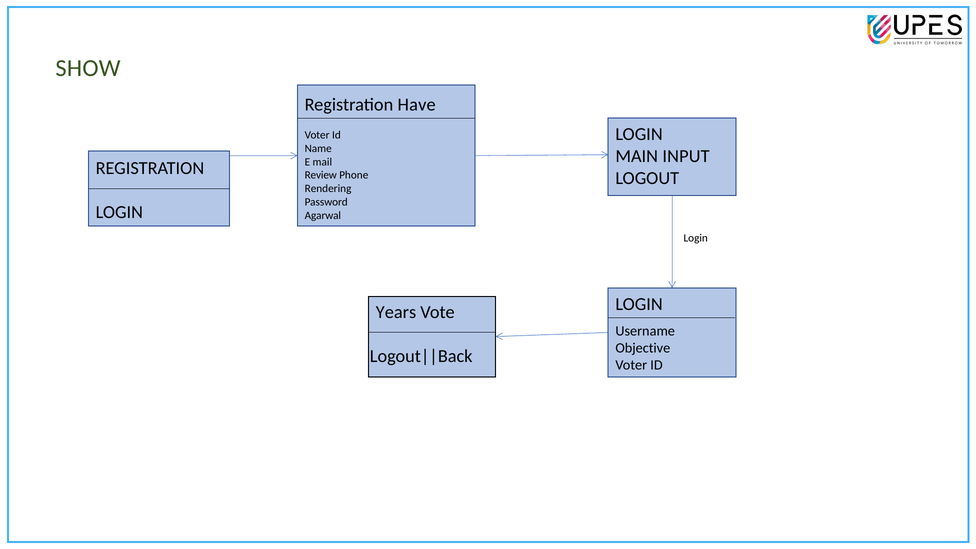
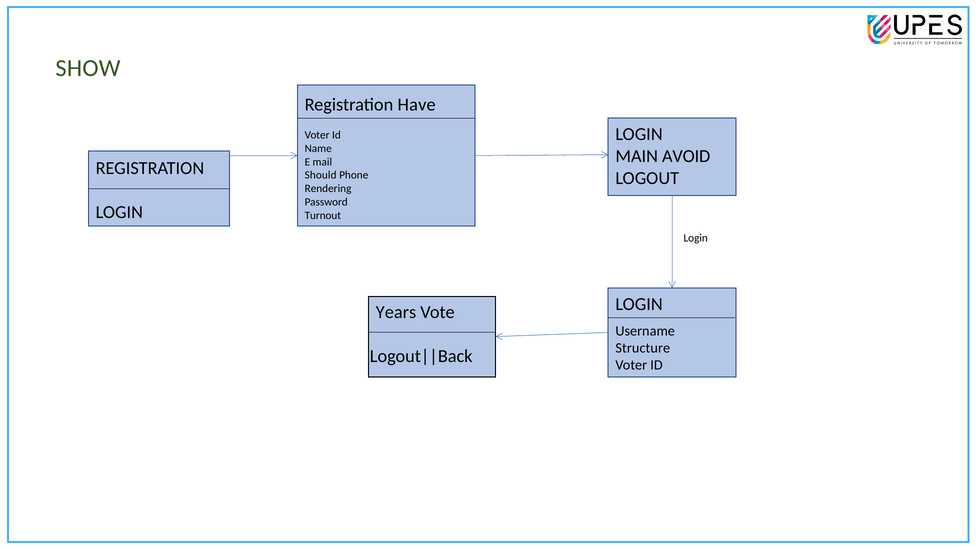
INPUT: INPUT -> AVOID (686, 156)
Review: Review -> Should (321, 175)
Agarwal: Agarwal -> Turnout (323, 216)
Objective: Objective -> Structure (643, 348)
